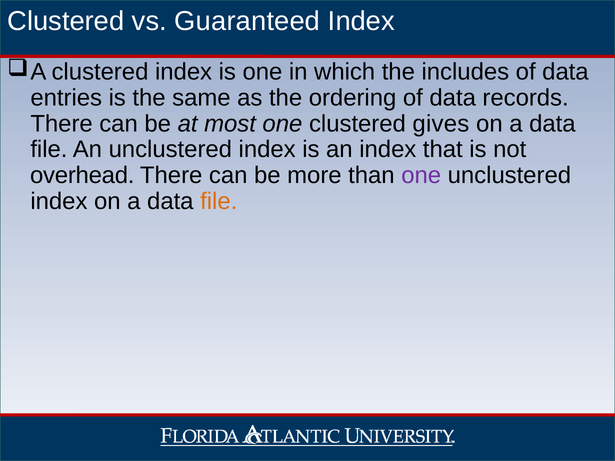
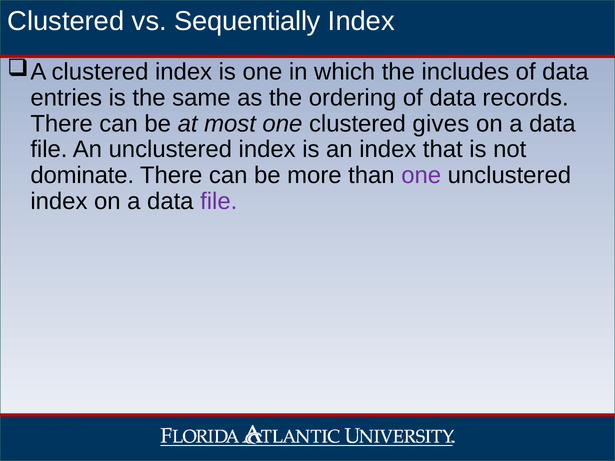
Guaranteed: Guaranteed -> Sequentially (248, 21)
overhead: overhead -> dominate (82, 175)
file colour: orange -> purple (219, 201)
